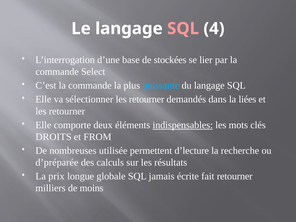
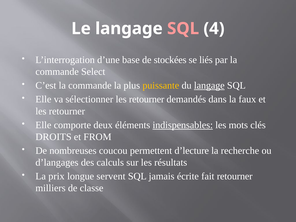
lier: lier -> liés (206, 60)
puissante colour: light blue -> yellow (161, 86)
langage underline: none -> present (209, 86)
liées: liées -> faux (247, 99)
utilisée: utilisée -> coucou (113, 151)
d’préparée: d’préparée -> d’langages (57, 162)
globale: globale -> servent (111, 176)
moins: moins -> classe (92, 188)
